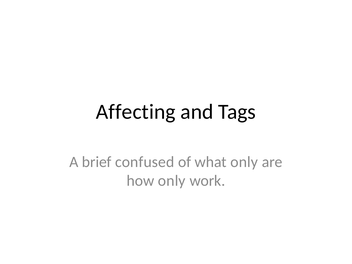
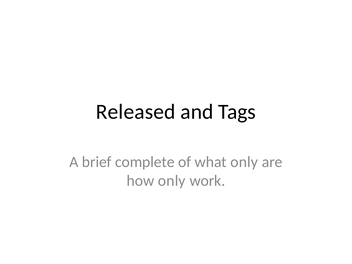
Affecting: Affecting -> Released (136, 112)
confused: confused -> complete (145, 162)
